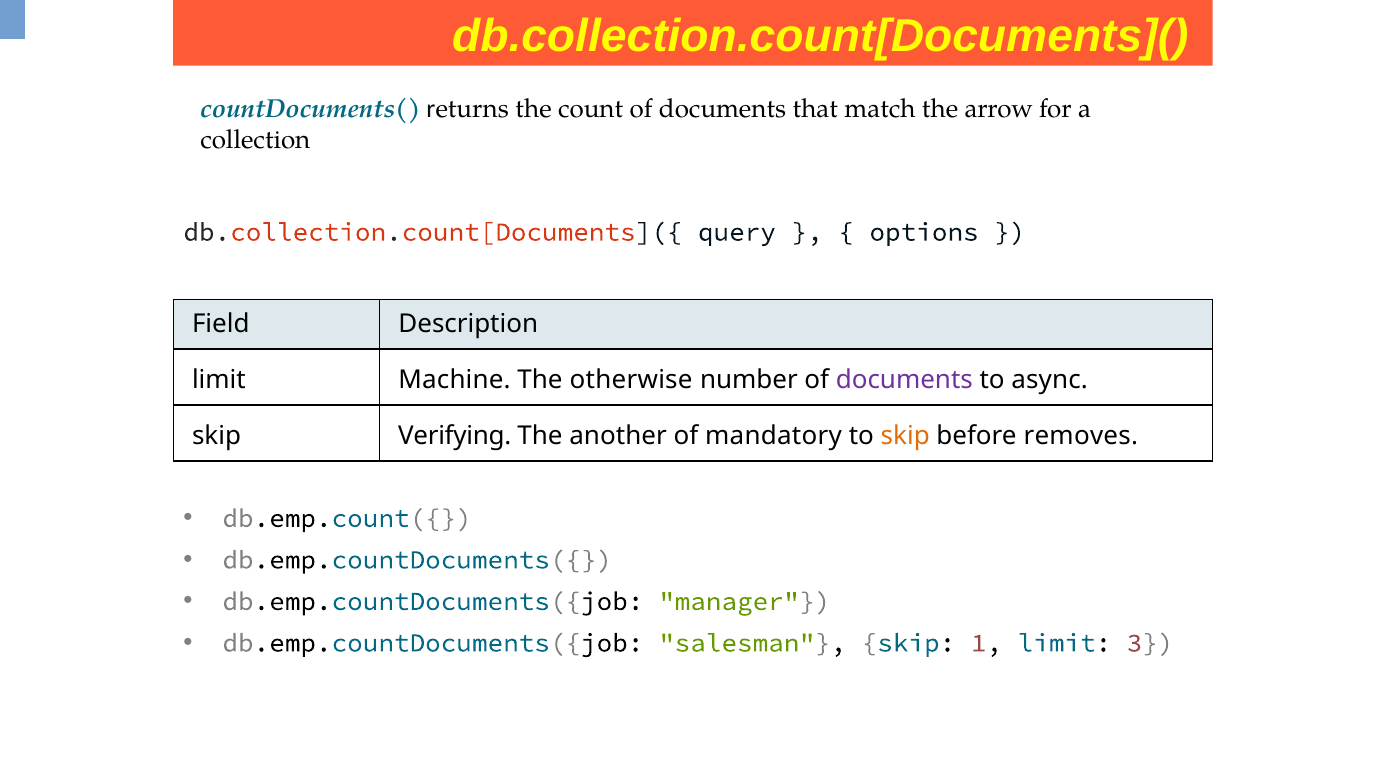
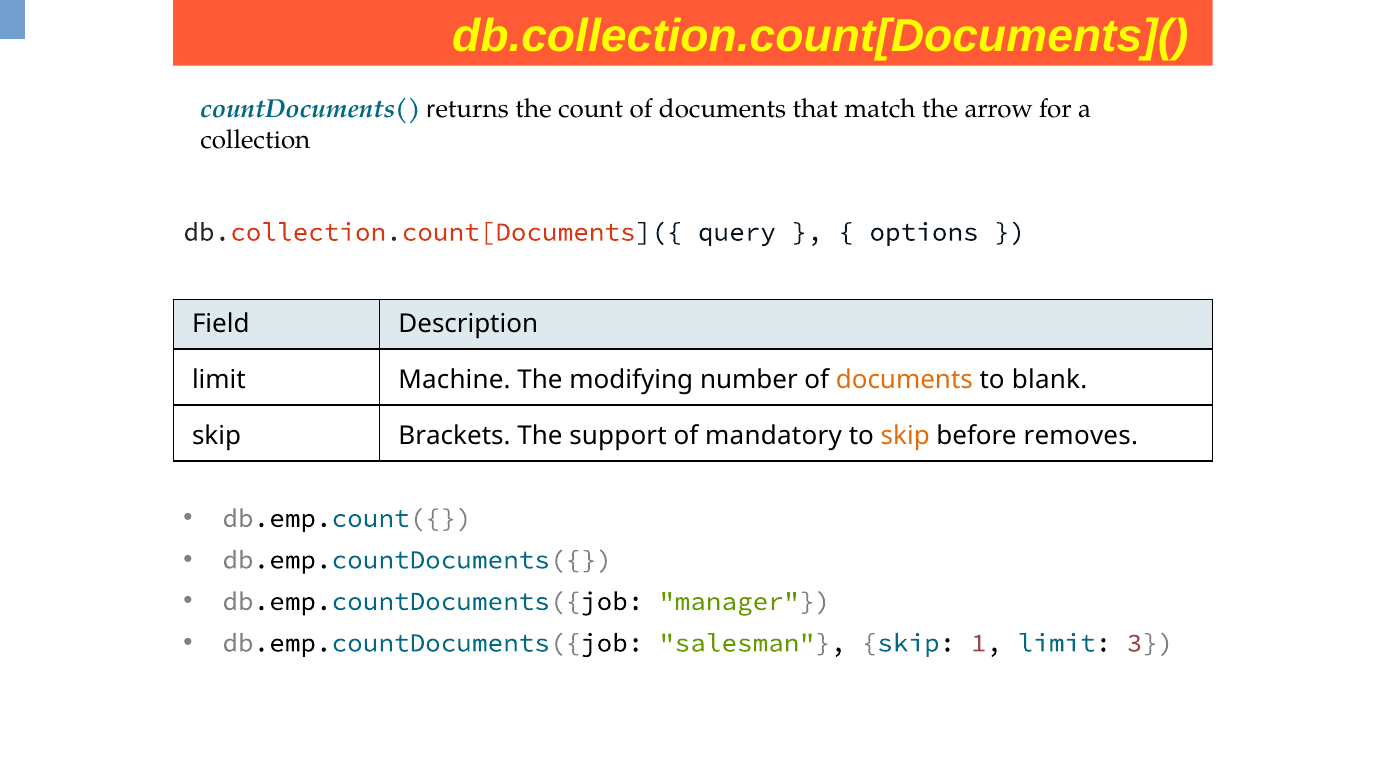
otherwise: otherwise -> modifying (631, 380)
documents colour: purple -> orange (904, 380)
async: async -> blank (1050, 380)
Verifying: Verifying -> Brackets (455, 436)
another: another -> support (618, 436)
